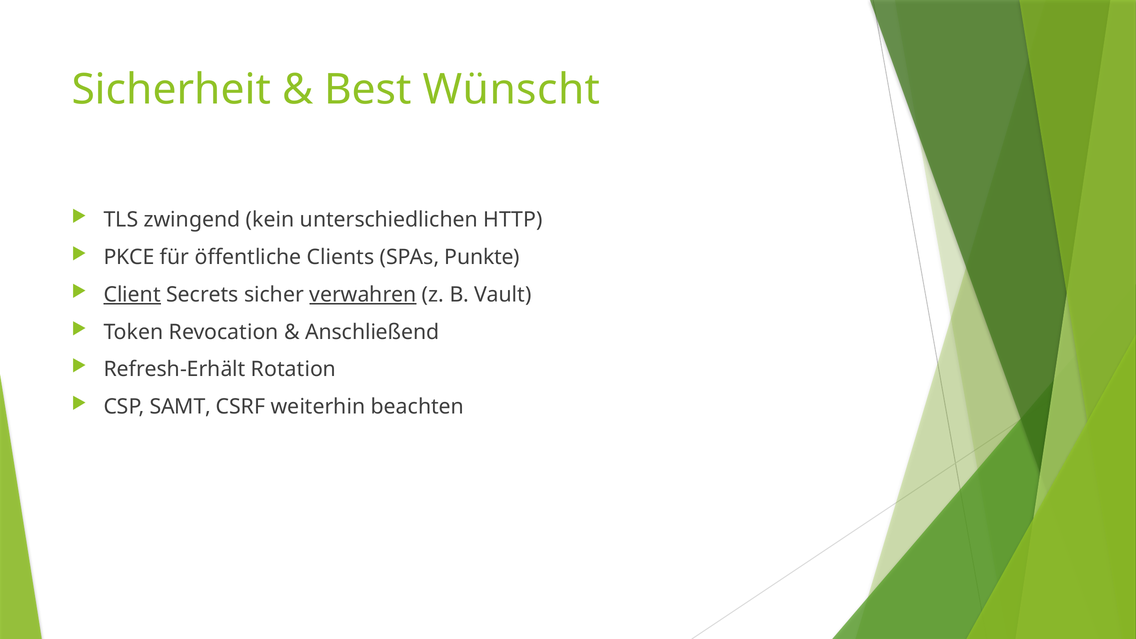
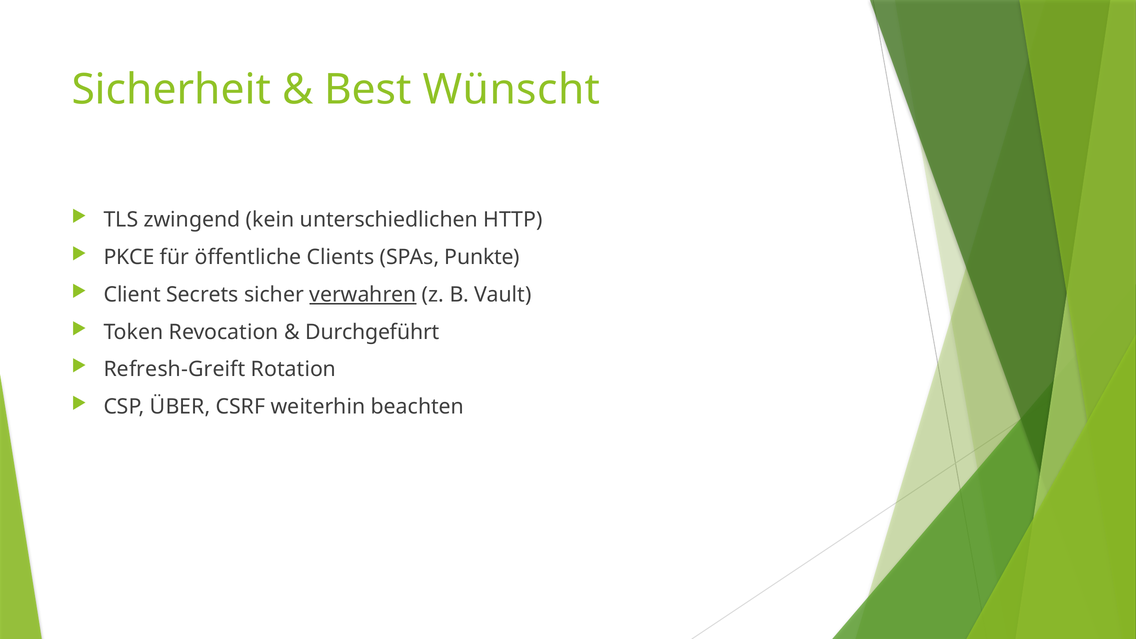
Client underline: present -> none (132, 295)
Anschließend: Anschließend -> Durchgeführt (372, 332)
Refresh-Erhält: Refresh-Erhält -> Refresh-Greift (175, 369)
SAMT: SAMT -> ÜBER (180, 407)
